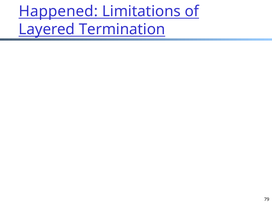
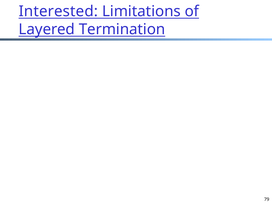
Happened: Happened -> Interested (58, 11)
